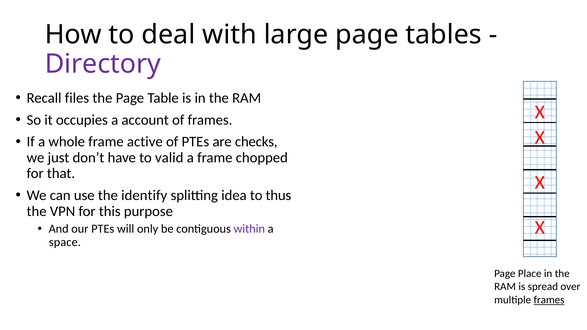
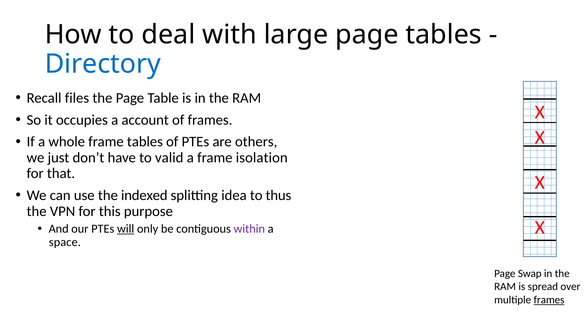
Directory colour: purple -> blue (103, 64)
frame active: active -> tables (145, 142)
checks: checks -> others (256, 142)
chopped: chopped -> isolation (262, 158)
identify: identify -> indexed (144, 196)
will underline: none -> present (126, 229)
Place: Place -> Swap (530, 274)
